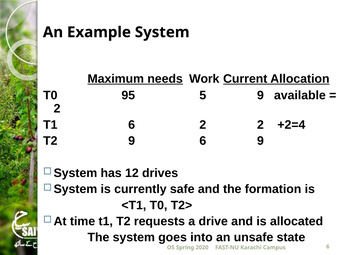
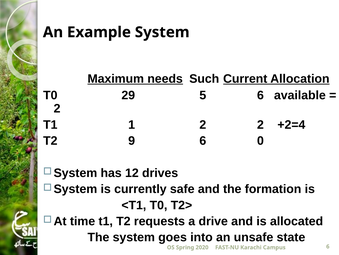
Work: Work -> Such (204, 78)
95: 95 -> 29 (128, 95)
5 9: 9 -> 6 (260, 95)
T1 6: 6 -> 1 (132, 124)
6 9: 9 -> 0 (260, 140)
